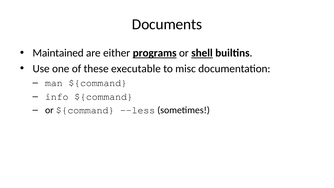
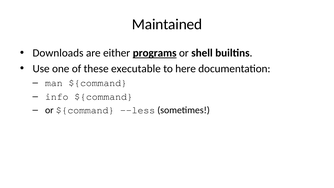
Documents: Documents -> Maintained (167, 24)
Maintained: Maintained -> Downloads (58, 53)
shell underline: present -> none (202, 53)
misc: misc -> here (186, 69)
